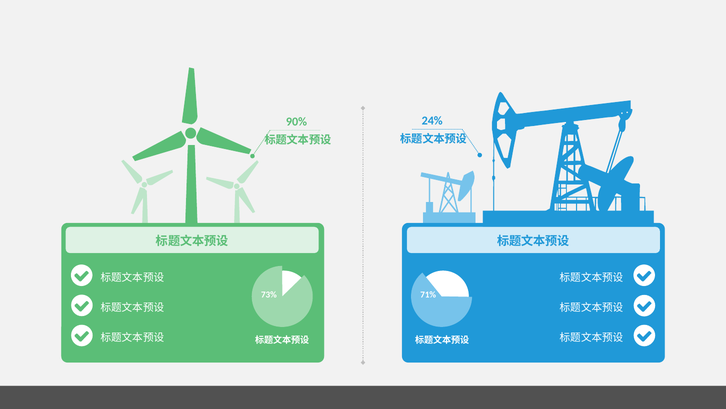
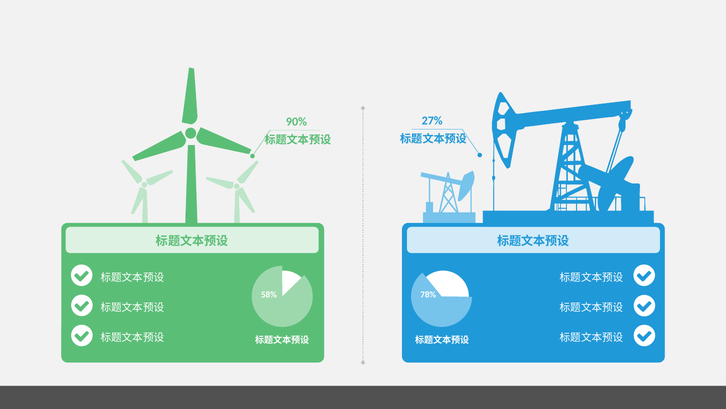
24%: 24% -> 27% (432, 121)
73%: 73% -> 58% (269, 294)
71%: 71% -> 78% (428, 294)
